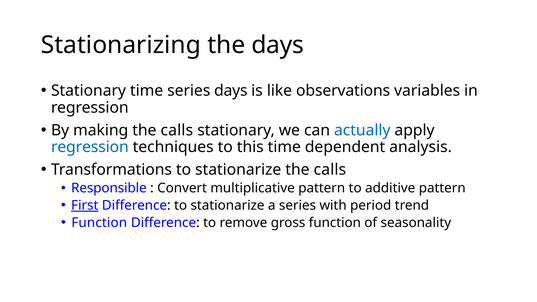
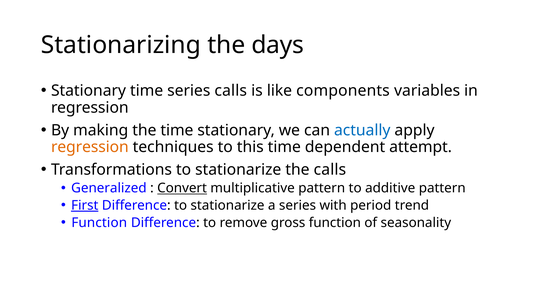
series days: days -> calls (231, 91)
observations: observations -> components (343, 91)
making the calls: calls -> time (177, 130)
regression colour: blue -> orange (90, 147)
analysis: analysis -> attempt (421, 147)
Responsible: Responsible -> Generalized (109, 188)
Convert underline: none -> present (182, 188)
